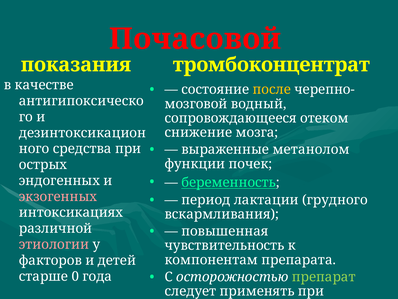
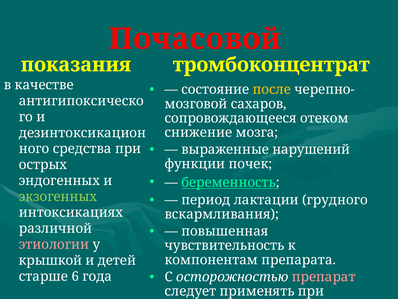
водный: водный -> сахаров (259, 104)
метанолом: метанолом -> нарушений (311, 149)
экзогенных colour: pink -> light green (58, 196)
факторов: факторов -> крышкой (50, 260)
0: 0 -> 6 (75, 276)
препарат colour: light green -> pink (324, 276)
